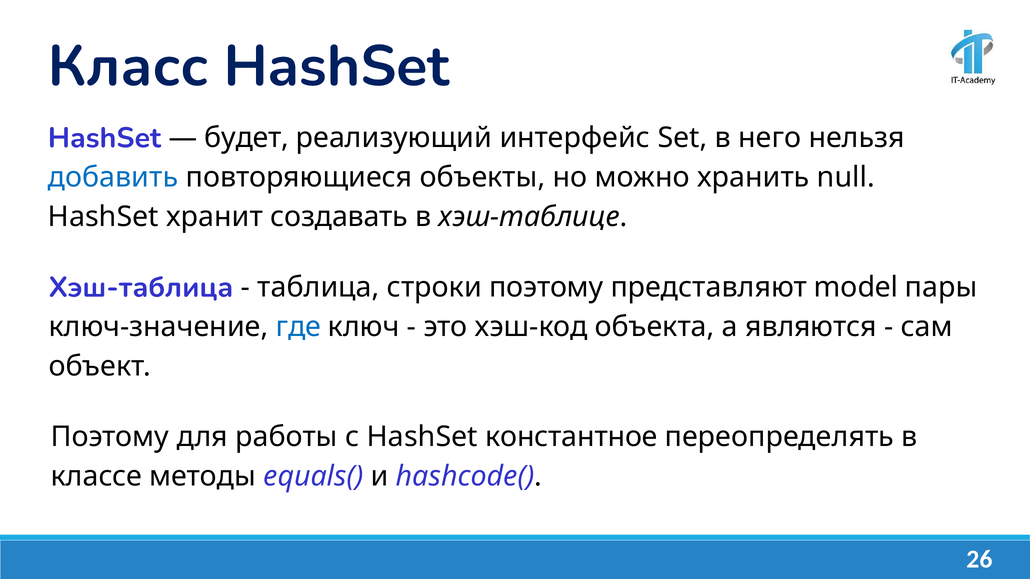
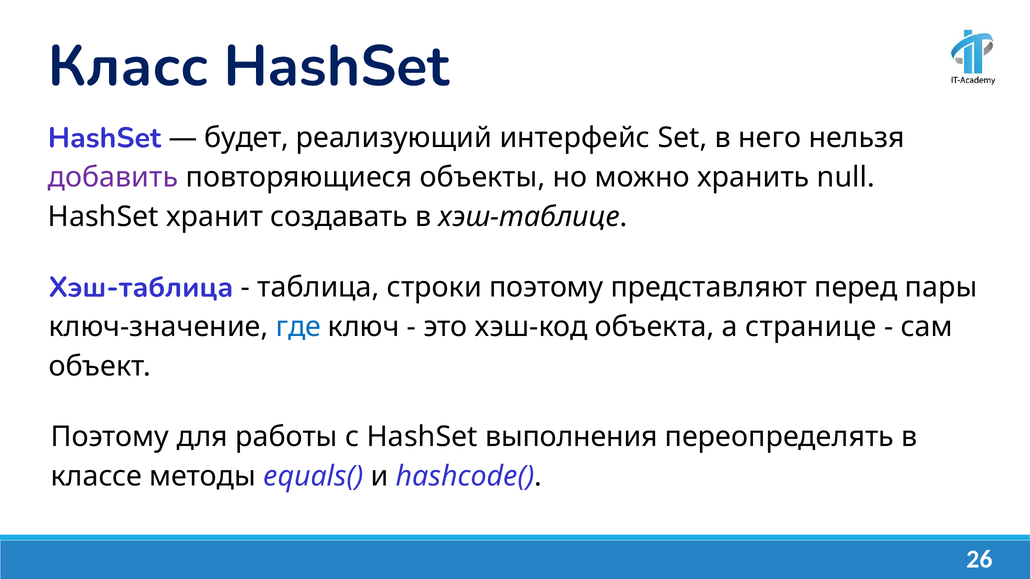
добавить colour: blue -> purple (113, 177)
model: model -> перед (856, 287)
являются: являются -> странице (811, 327)
константное: константное -> выполнения (571, 437)
